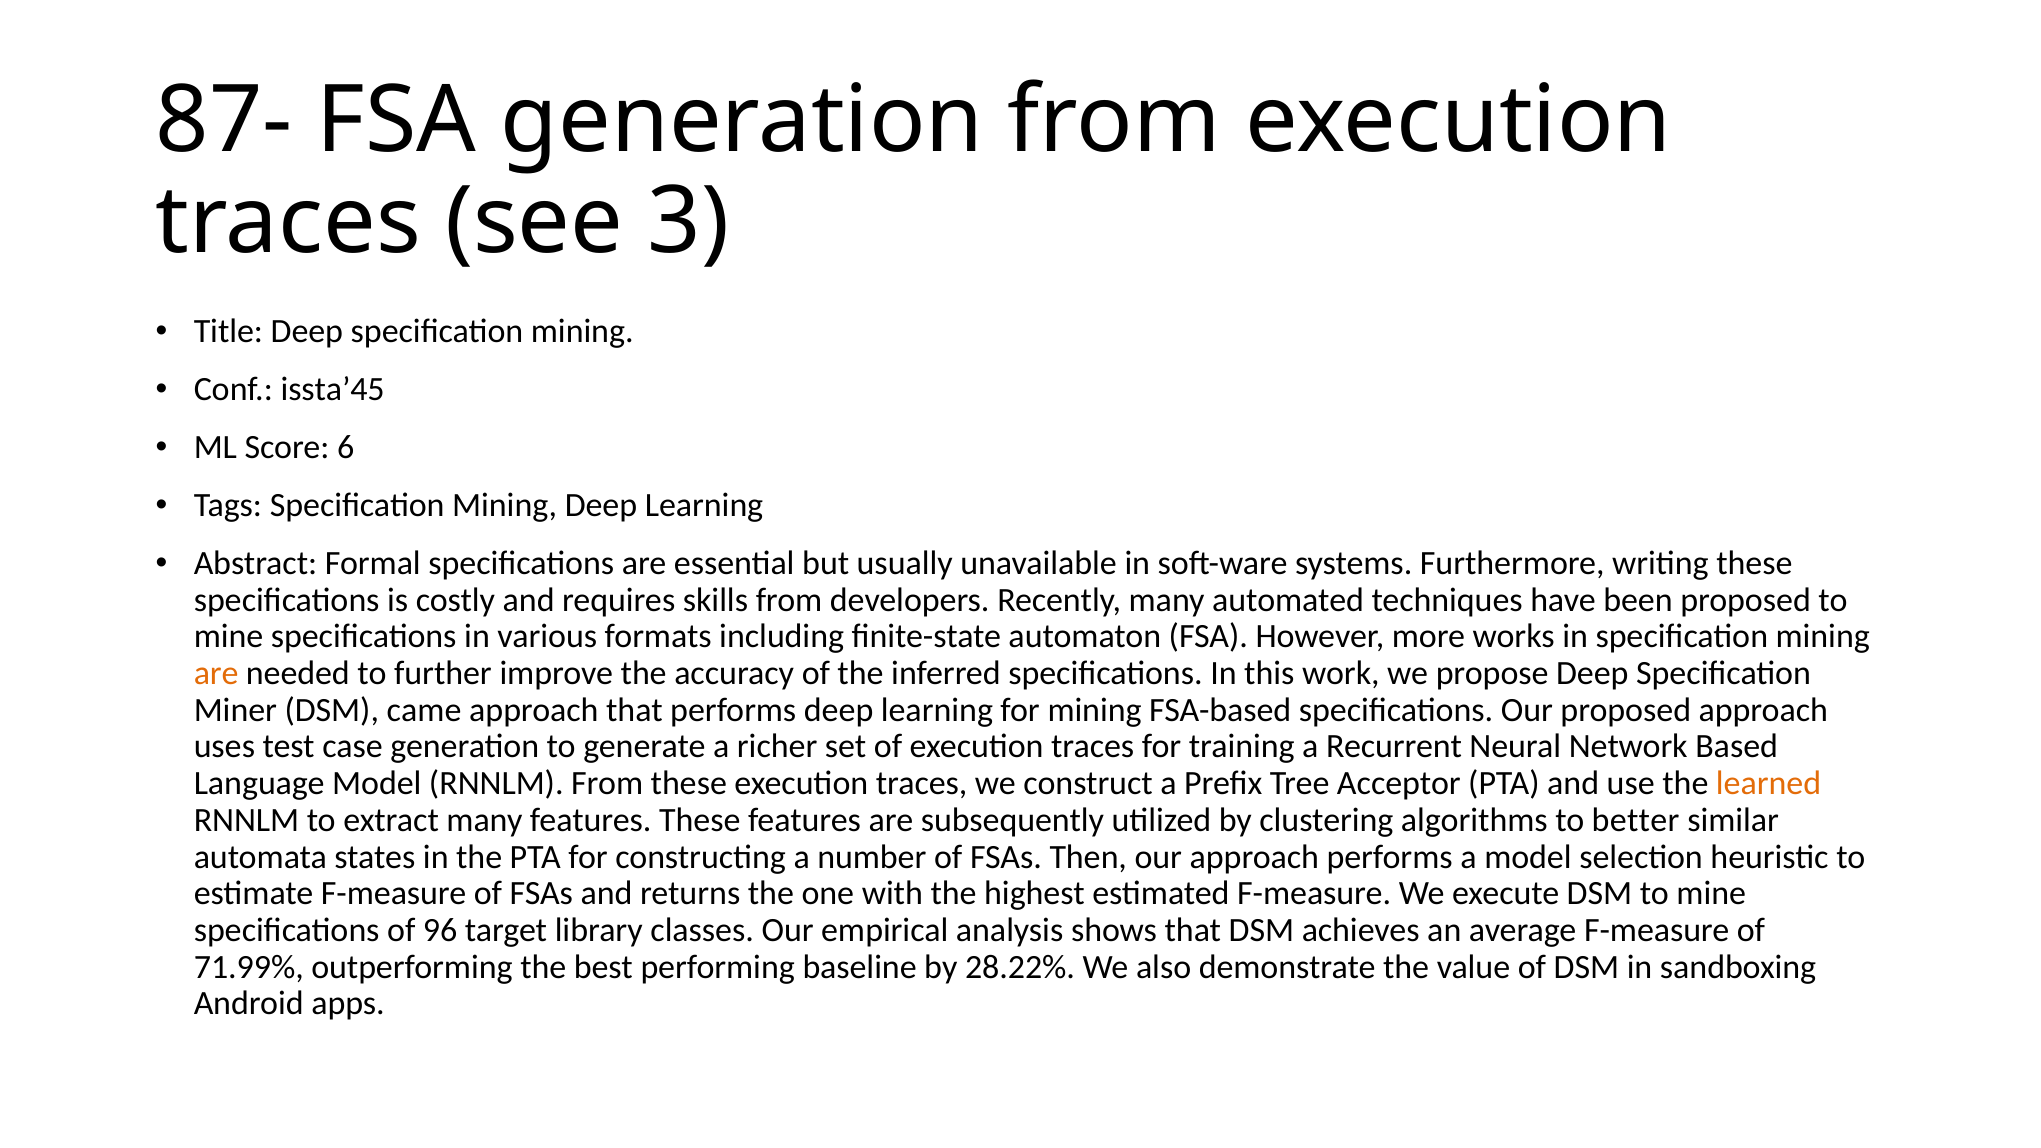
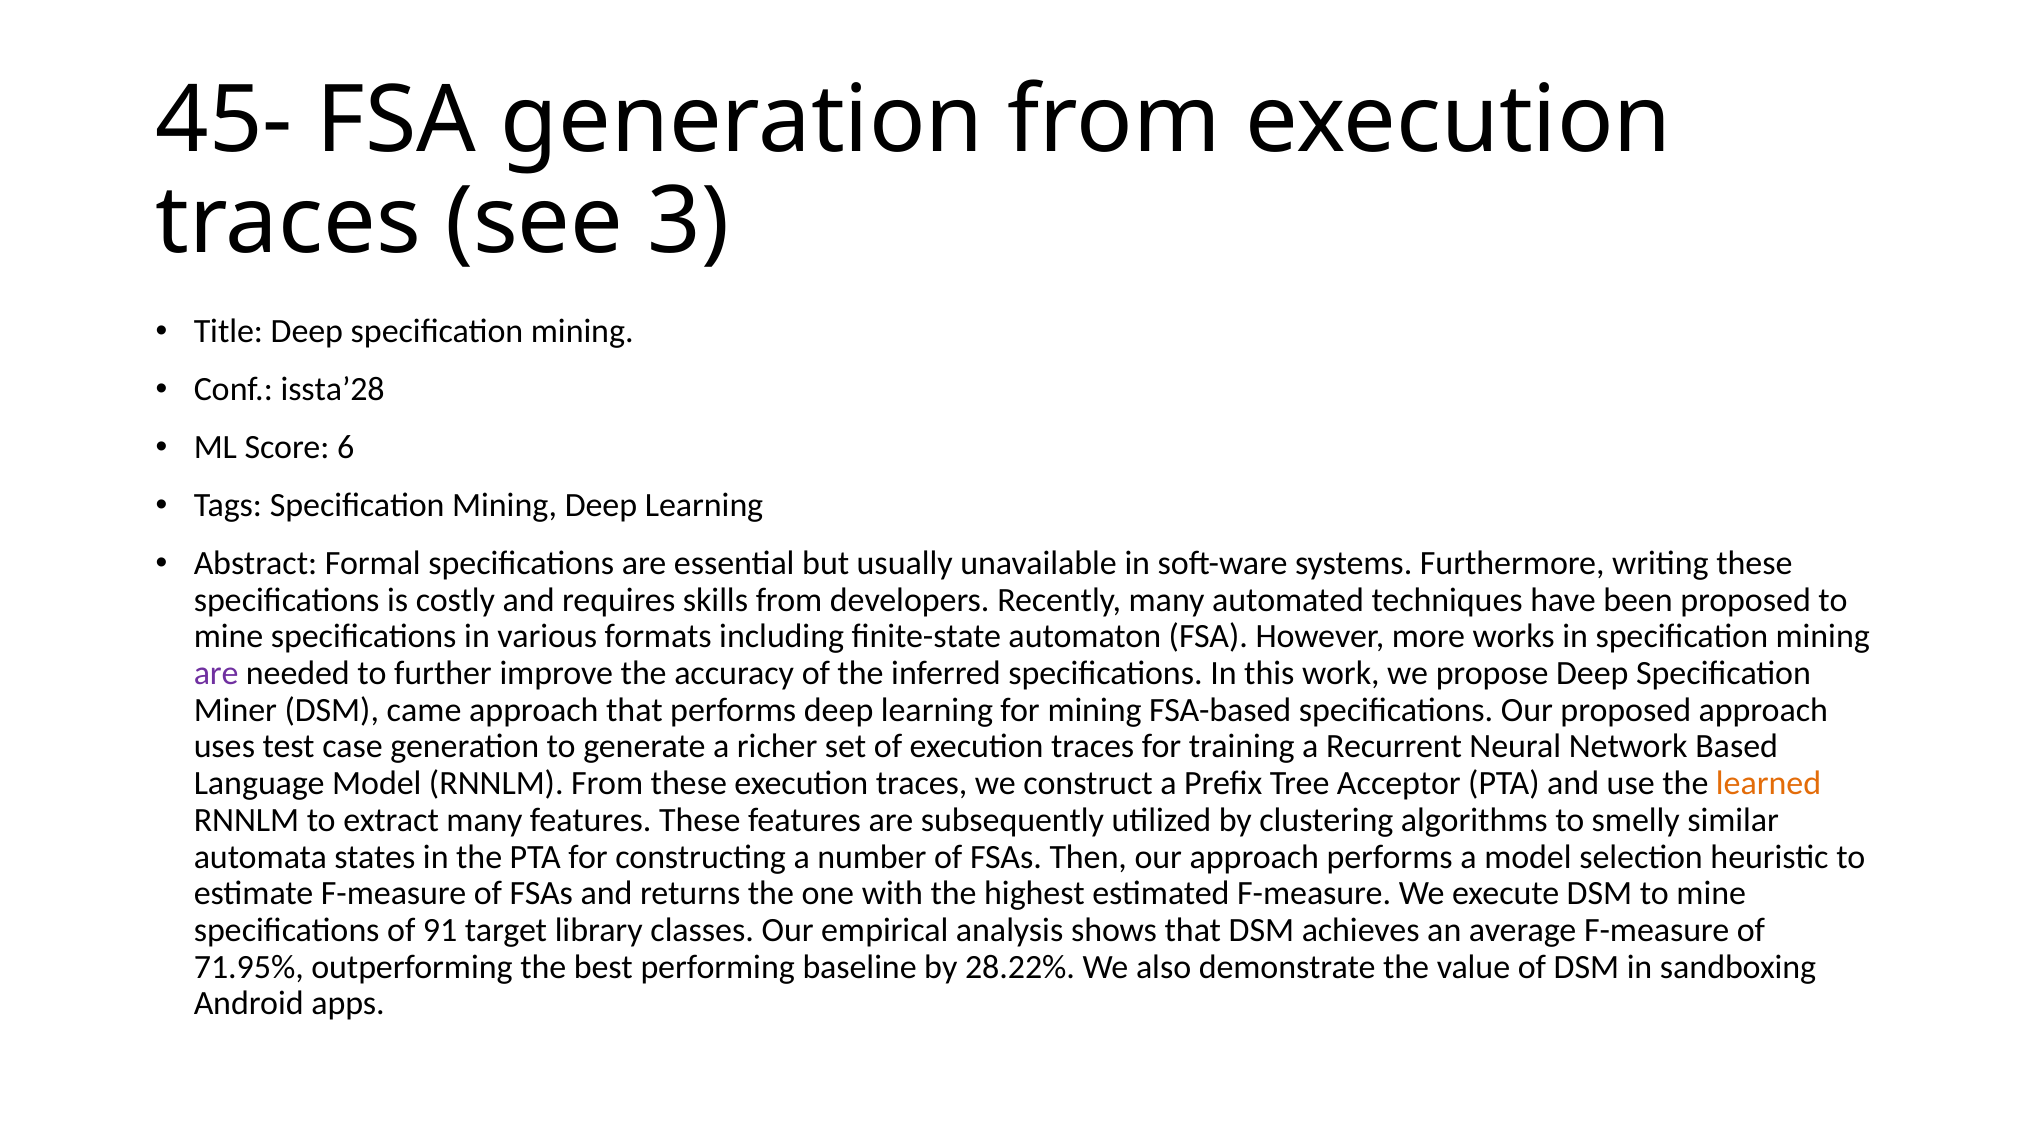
87-: 87- -> 45- (224, 121)
issta’45: issta’45 -> issta’28 (333, 389)
are colour: orange -> purple (216, 673)
better: better -> smelly (1636, 820)
96: 96 -> 91 (440, 930)
71.99%: 71.99% -> 71.95% (249, 967)
